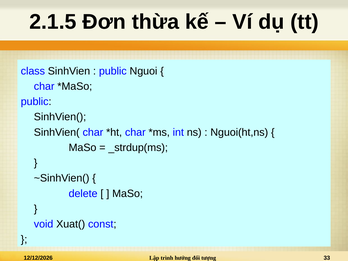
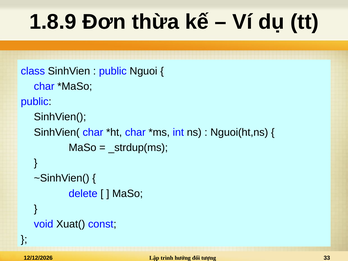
2.1.5: 2.1.5 -> 1.8.9 (53, 22)
